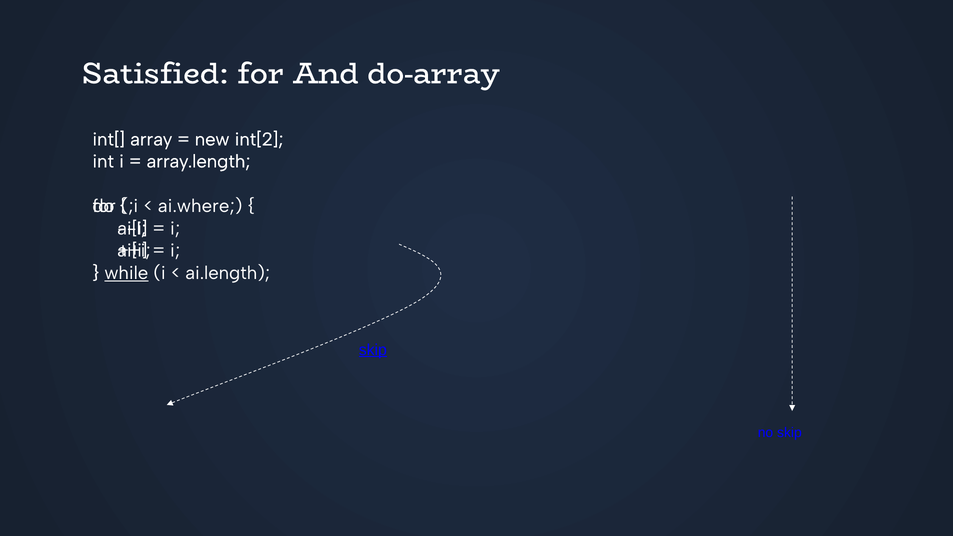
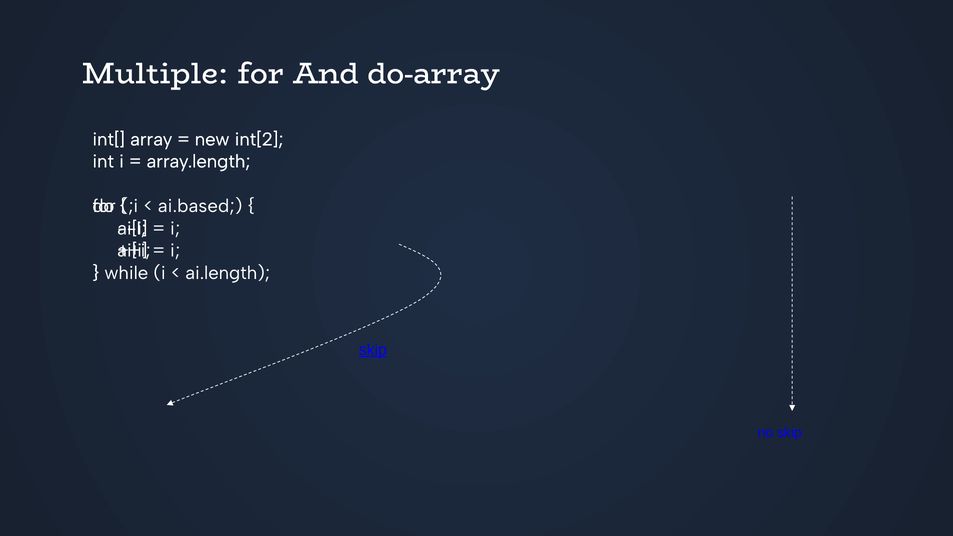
Satisfied: Satisfied -> Multiple (155, 73)
ai.where: ai.where -> ai.based (200, 206)
while underline: present -> none (126, 273)
